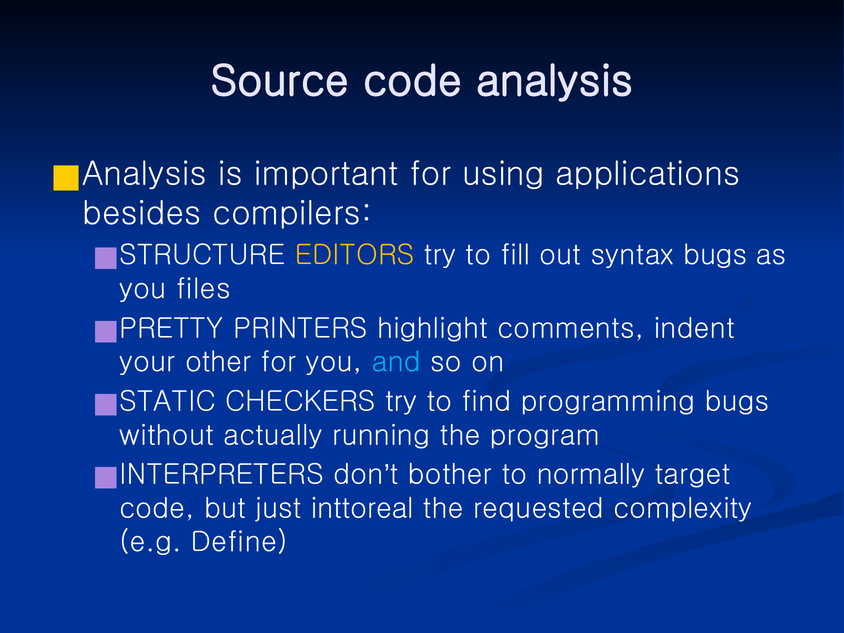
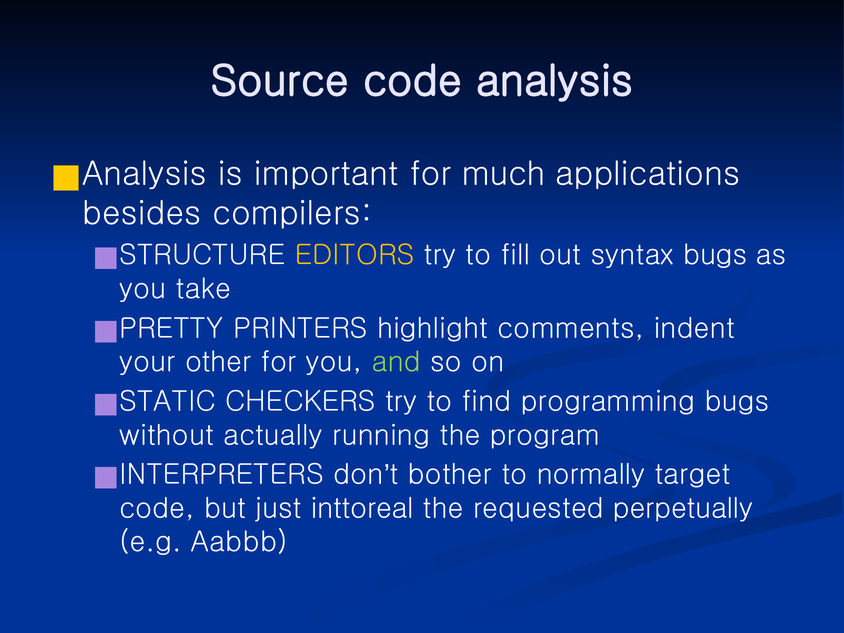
using: using -> much (504, 174)
files: files -> take (203, 289)
and colour: light blue -> light green (396, 362)
complexity: complexity -> perpetually (683, 508)
Define: Define -> Aabbb (239, 542)
